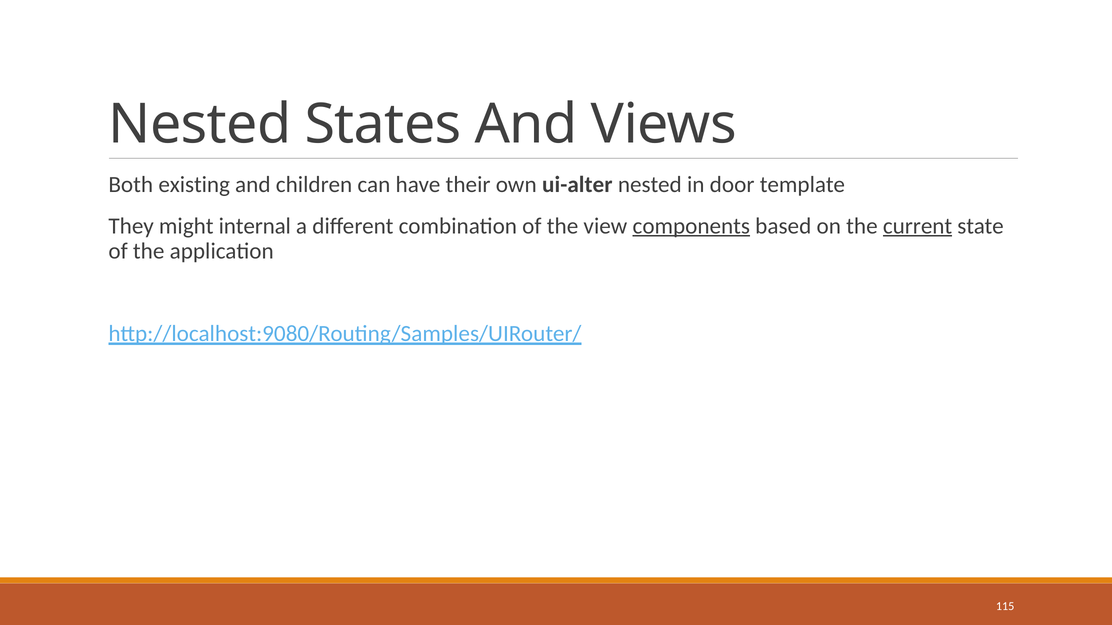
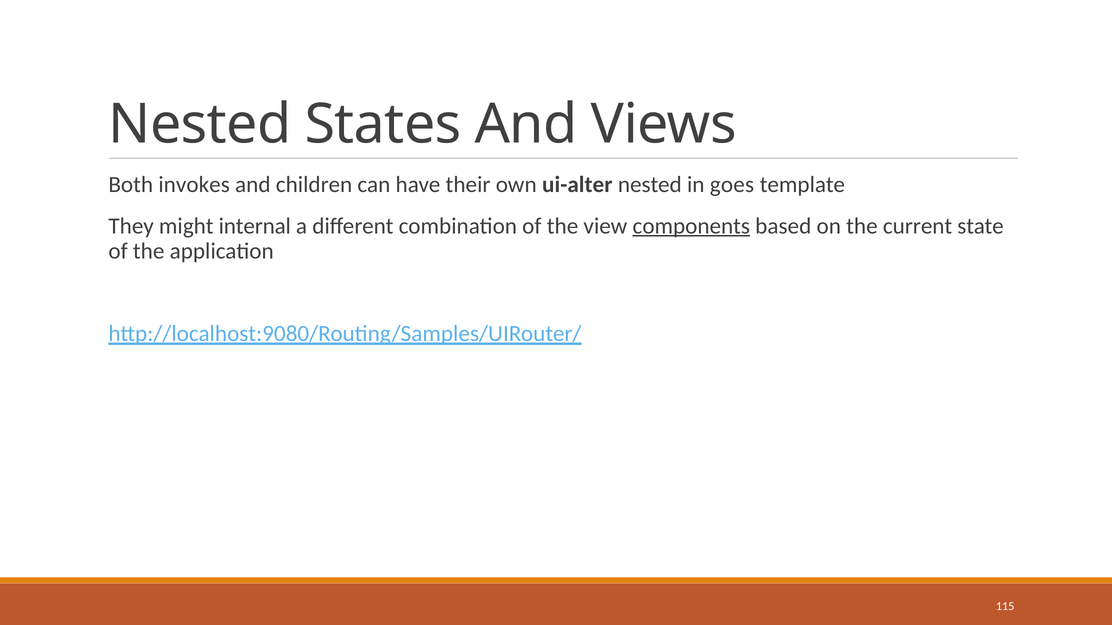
existing: existing -> invokes (194, 185)
door: door -> goes (732, 185)
current underline: present -> none (918, 226)
